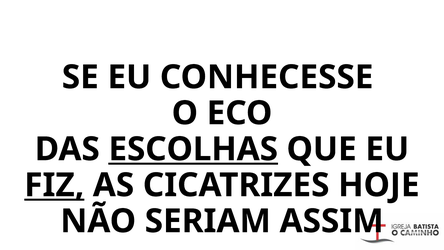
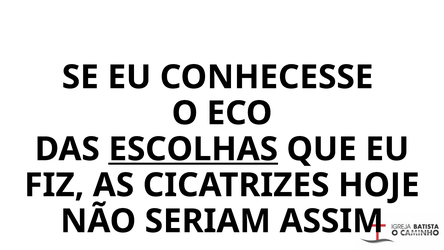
FIZ underline: present -> none (54, 185)
